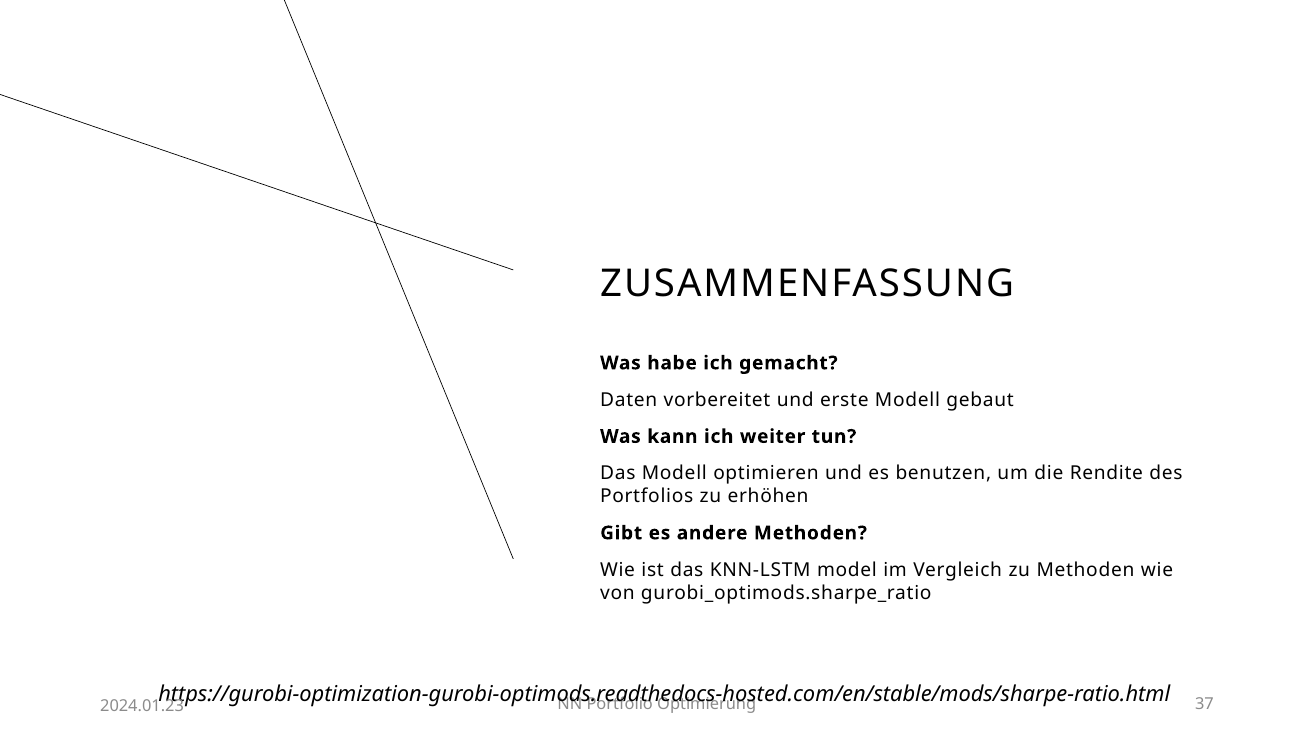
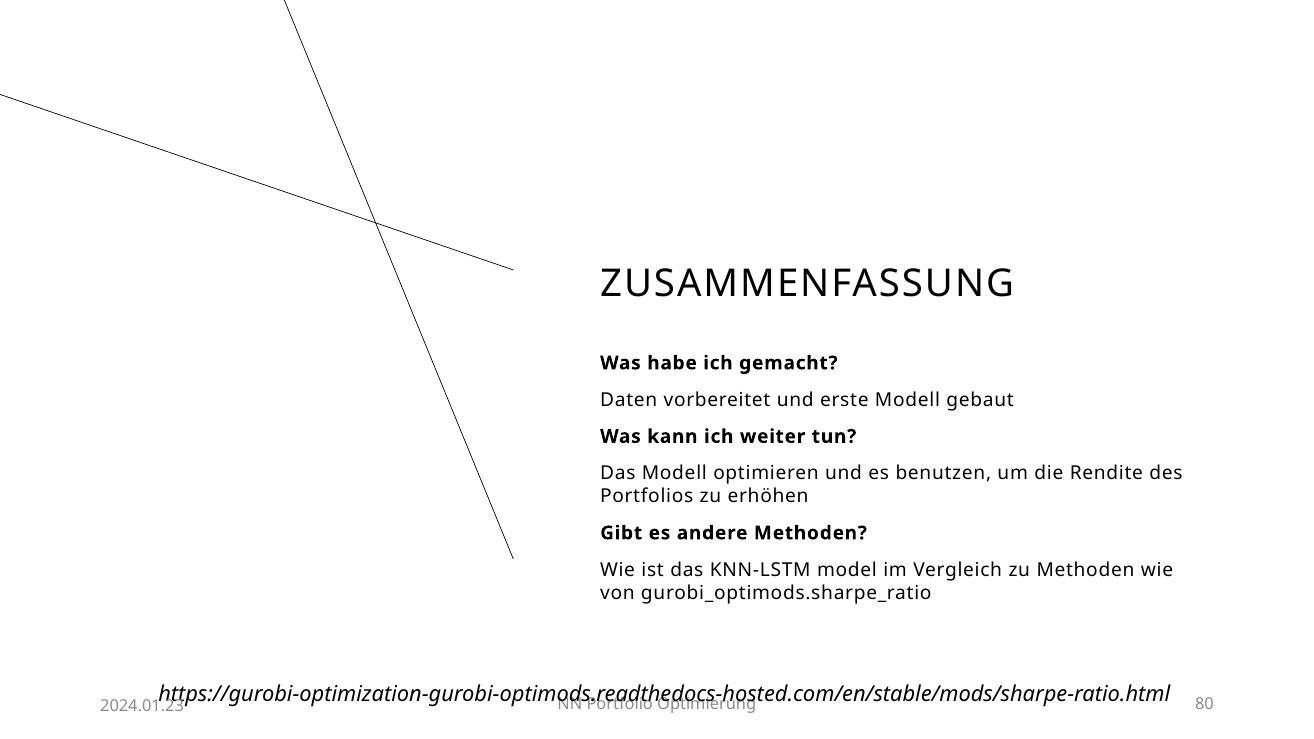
37: 37 -> 80 (1204, 705)
